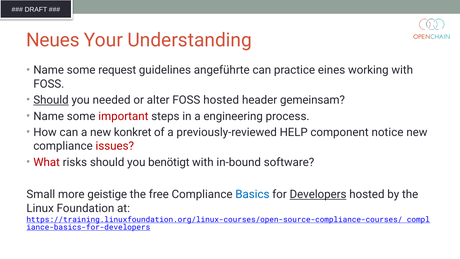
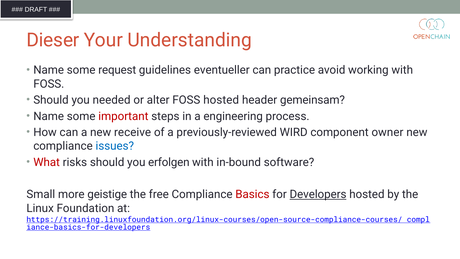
Neues: Neues -> Dieser (53, 40)
angeführte: angeführte -> eventueller (222, 70)
eines: eines -> avoid (332, 70)
Should underline: present -> none (51, 100)
konkret: konkret -> receive (133, 132)
HELP: HELP -> WIRD (294, 132)
notice: notice -> owner (387, 132)
issues colour: red -> blue (115, 146)
benötigt: benötigt -> erfolgen (169, 162)
Basics colour: blue -> red (252, 194)
